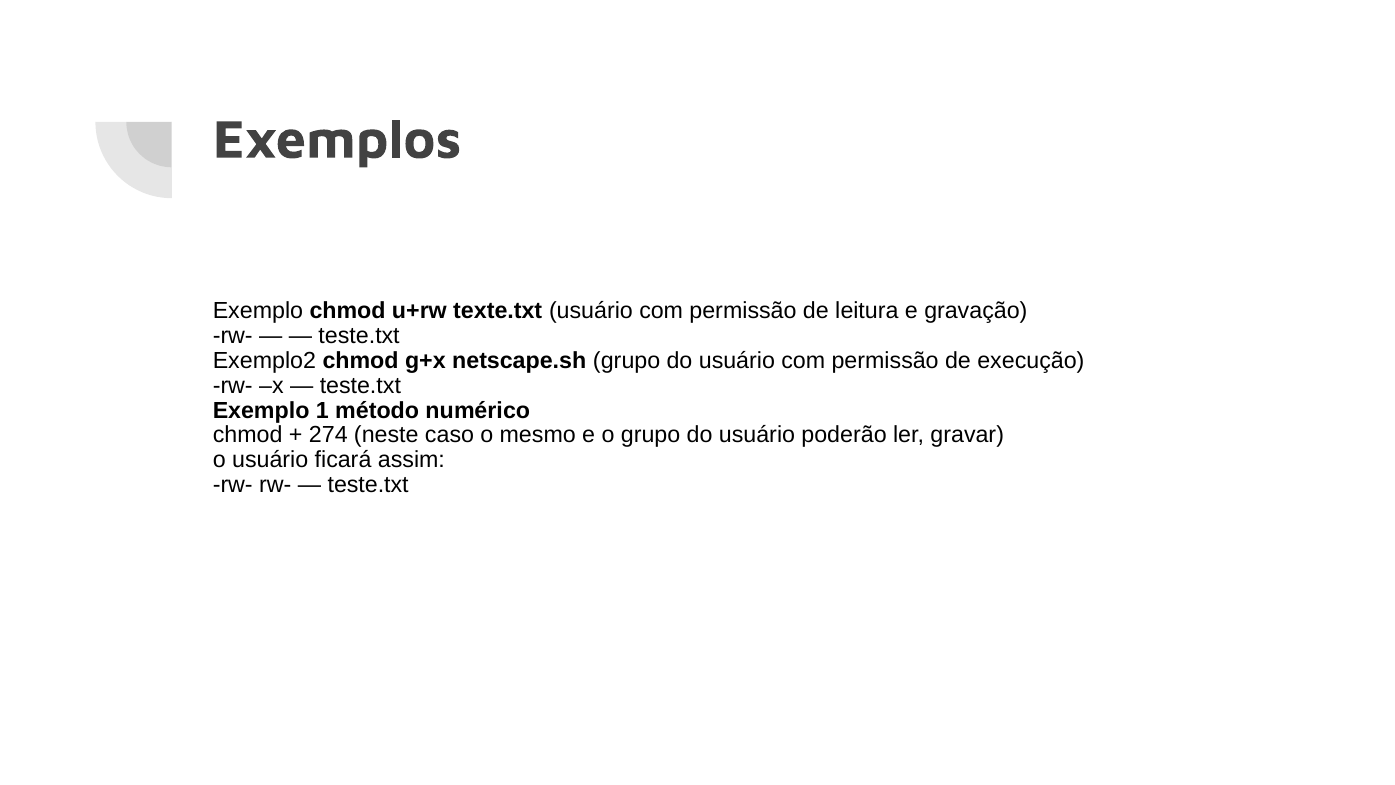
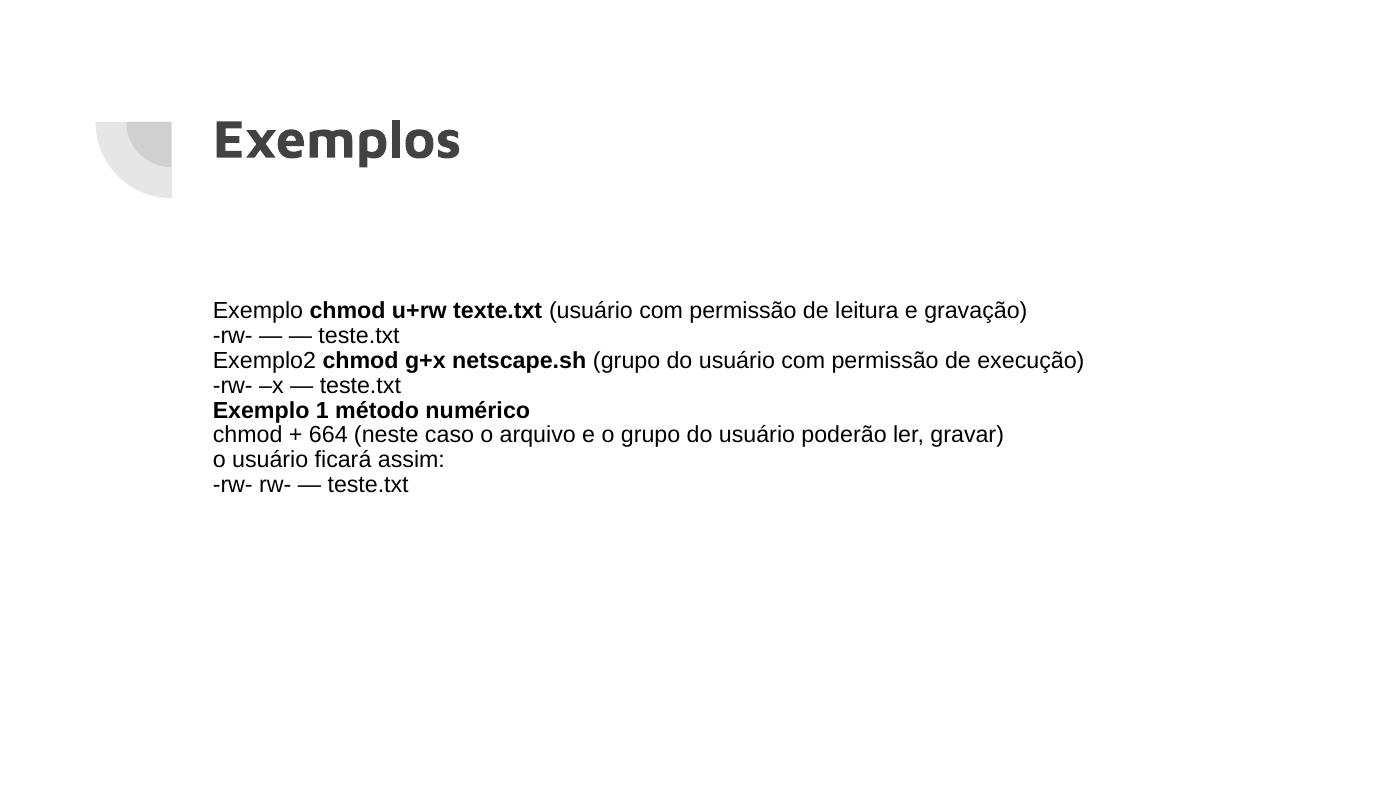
274: 274 -> 664 (328, 435)
mesmo: mesmo -> arquivo (538, 435)
